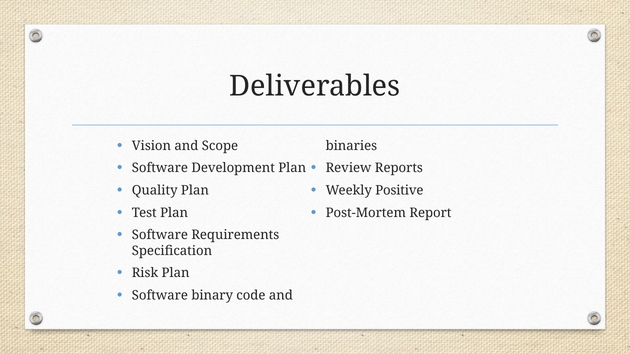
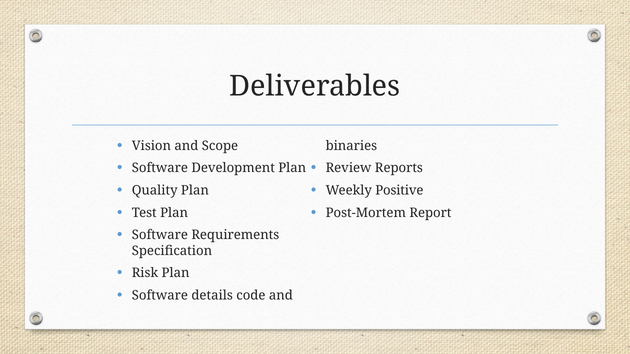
binary: binary -> details (212, 296)
